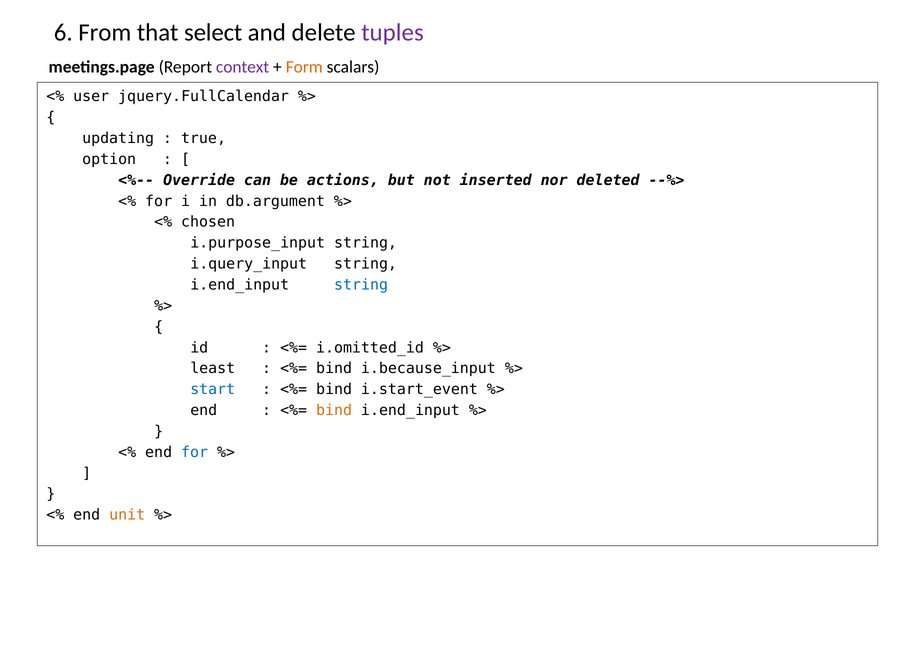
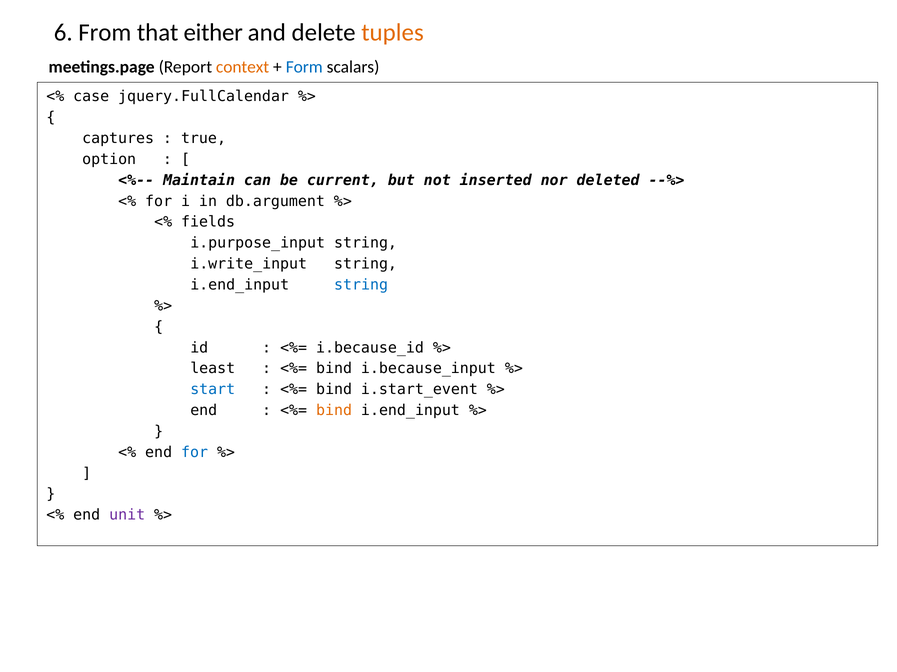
select: select -> either (213, 33)
tuples colour: purple -> orange (393, 33)
context colour: purple -> orange (243, 67)
Form colour: orange -> blue (304, 67)
user: user -> case (91, 97)
updating: updating -> captures (118, 139)
Override: Override -> Maintain (199, 180)
actions: actions -> current (343, 180)
chosen: chosen -> fields (208, 222)
i.query_input: i.query_input -> i.write_input (249, 264)
i.omitted_id: i.omitted_id -> i.because_id (370, 348)
unit colour: orange -> purple (127, 516)
